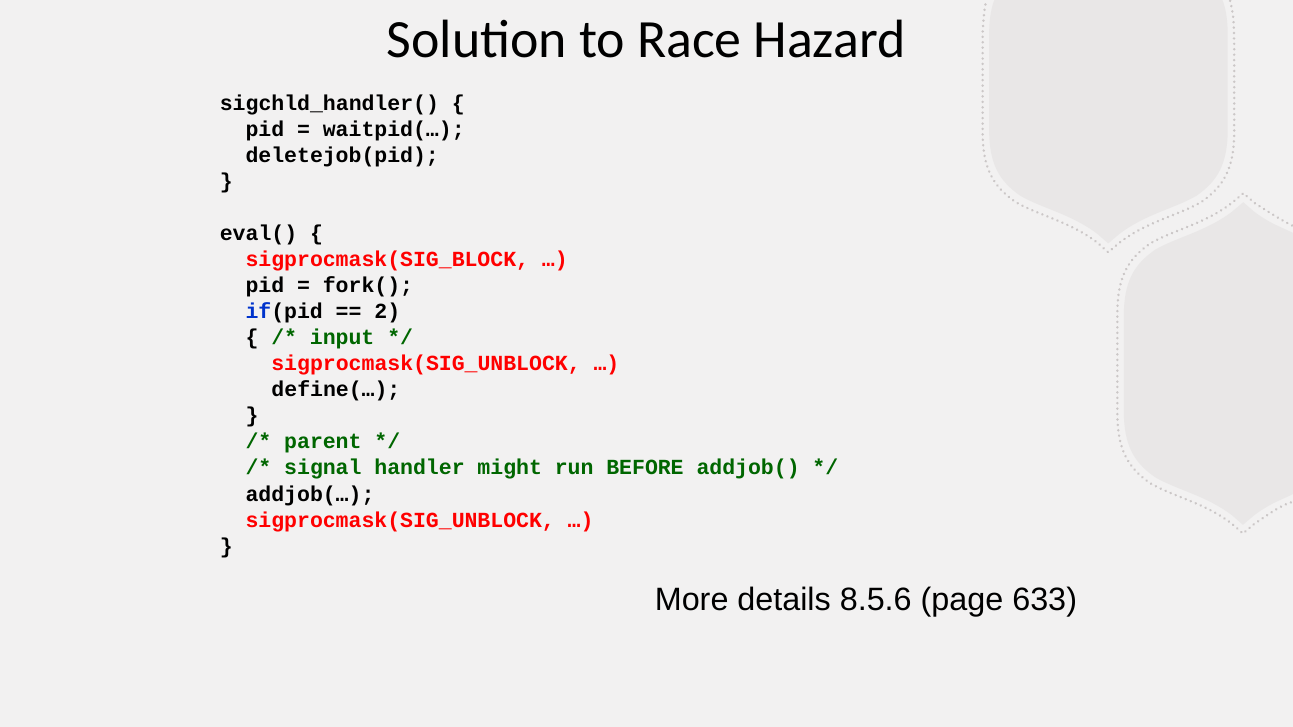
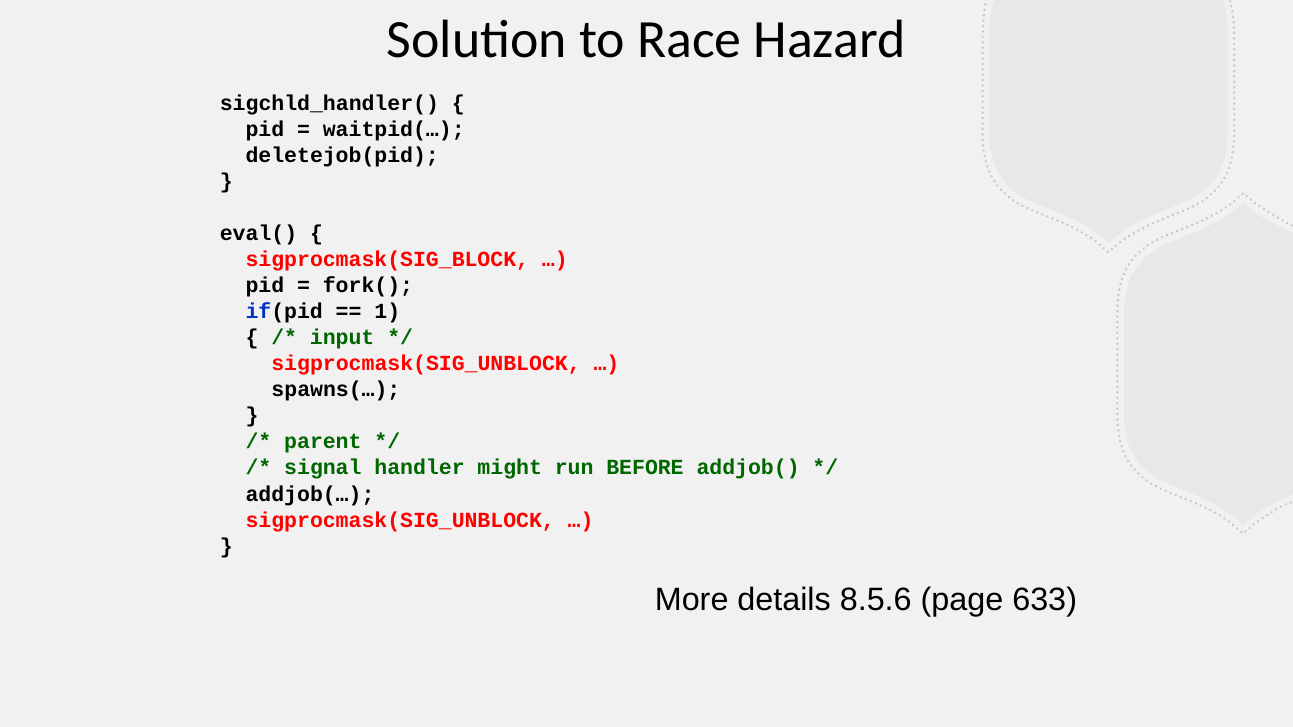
2: 2 -> 1 (387, 312)
define(…: define(… -> spawns(… (336, 390)
